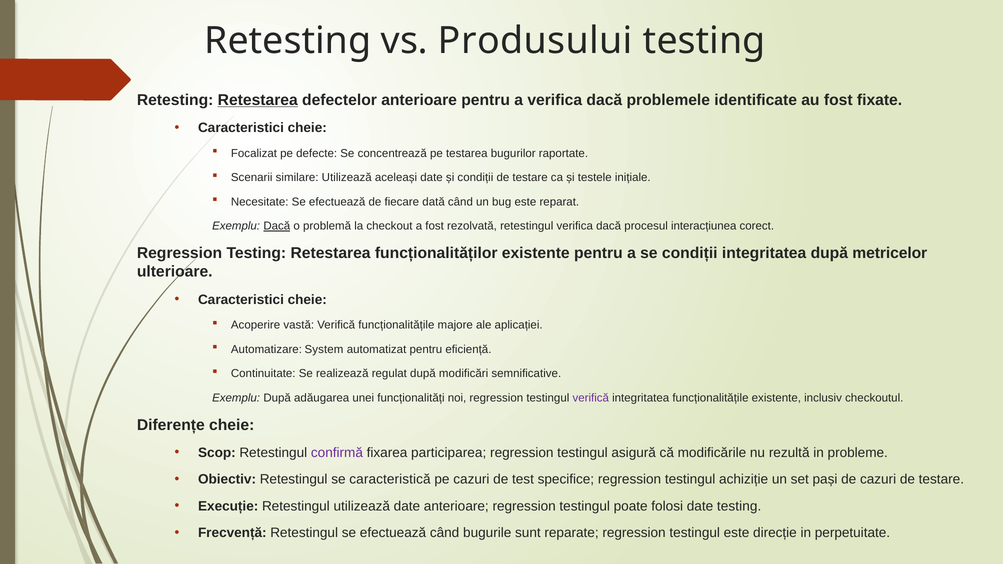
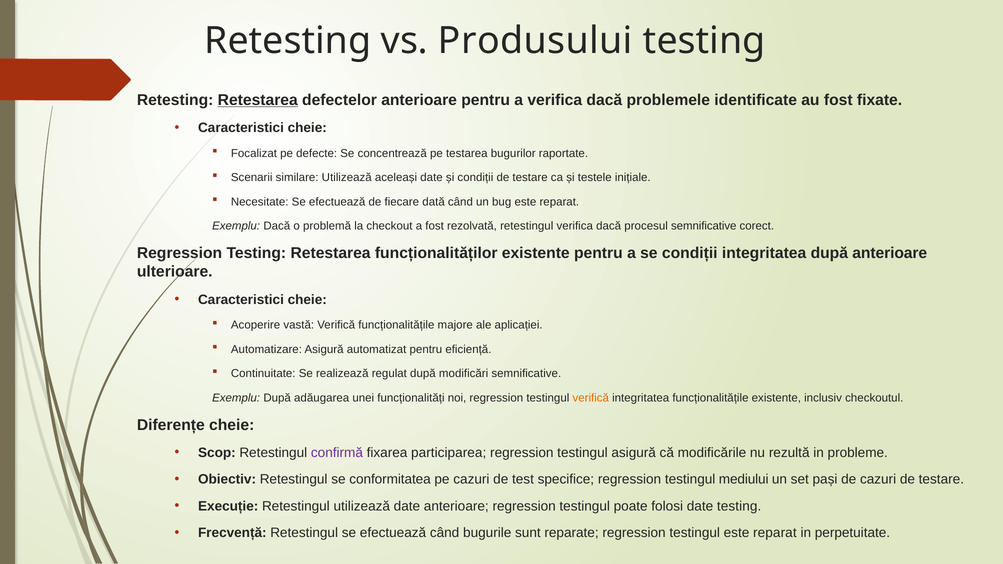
Dacă underline: present -> none (277, 226)
procesul interacțiunea: interacțiunea -> semnificative (704, 226)
după metricelor: metricelor -> anterioare (890, 253)
Automatizare System: System -> Asigură (324, 349)
verifică colour: purple -> orange (591, 398)
caracteristică: caracteristică -> conformitatea (390, 480)
achiziție: achiziție -> mediului (744, 480)
testingul este direcție: direcție -> reparat (775, 533)
